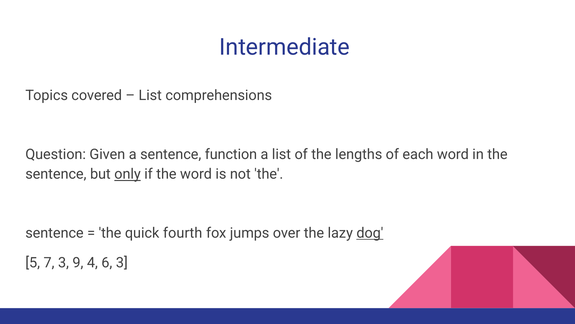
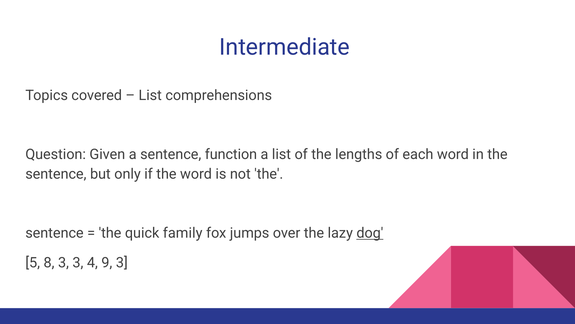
only underline: present -> none (128, 174)
fourth: fourth -> family (183, 233)
7: 7 -> 8 (49, 262)
3 9: 9 -> 3 (78, 262)
6: 6 -> 9 (107, 262)
